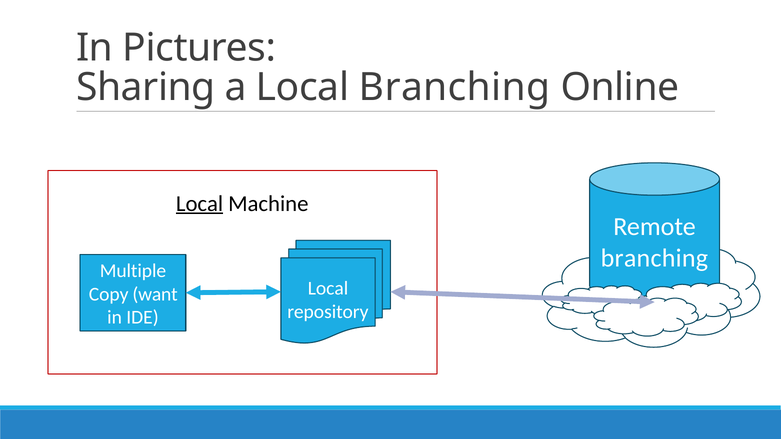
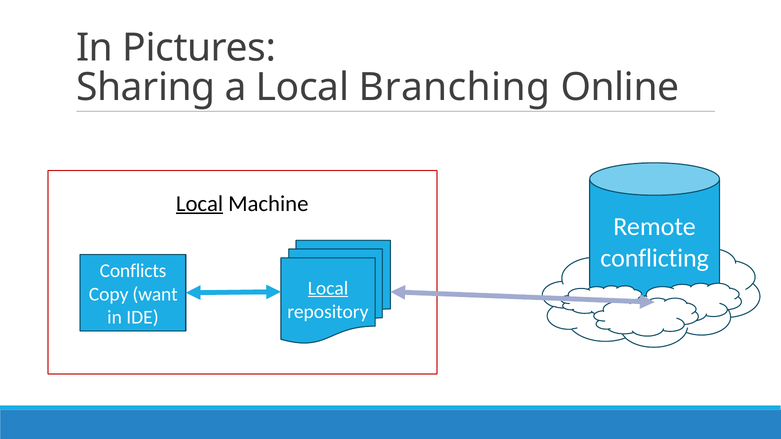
branching: branching -> conflicting (655, 258)
Multiple: Multiple -> Conflicts (133, 271)
Local underline: none -> present (328, 288)
